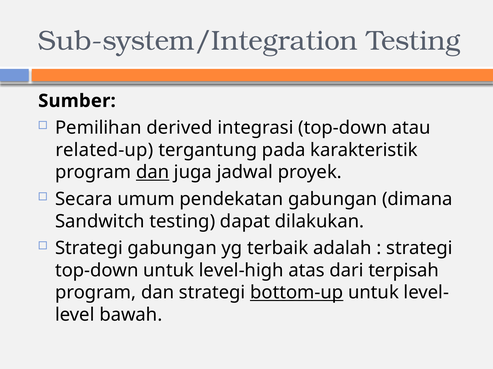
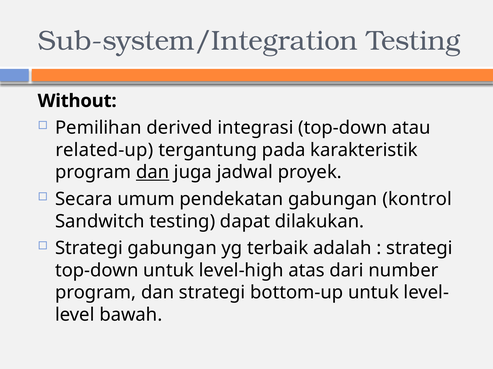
Sumber: Sumber -> Without (77, 101)
dimana: dimana -> kontrol (417, 200)
terpisah: terpisah -> number (403, 271)
bottom-up underline: present -> none (297, 293)
